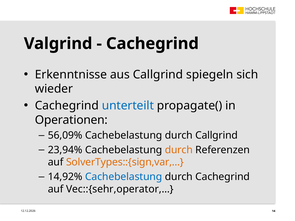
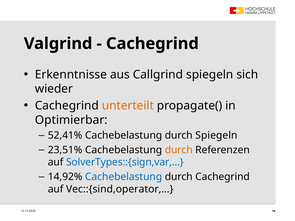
unterteilt colour: blue -> orange (128, 106)
Operationen: Operationen -> Optimierbar (71, 120)
56,09%: 56,09% -> 52,41% (65, 136)
durch Callgrind: Callgrind -> Spiegeln (216, 136)
23,94%: 23,94% -> 23,51% (65, 150)
SolverTypes::{sign,var,… colour: orange -> blue (125, 162)
Vec::{sehr,operator,…: Vec::{sehr,operator,… -> Vec::{sind,operator,… (120, 189)
